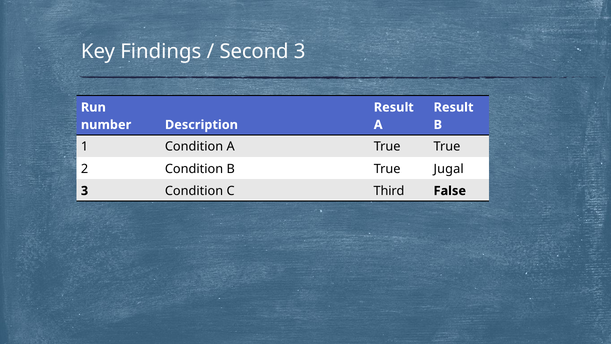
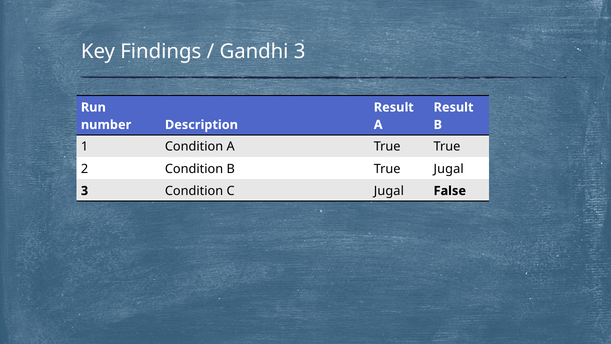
Second: Second -> Gandhi (254, 51)
C Third: Third -> Jugal (389, 191)
